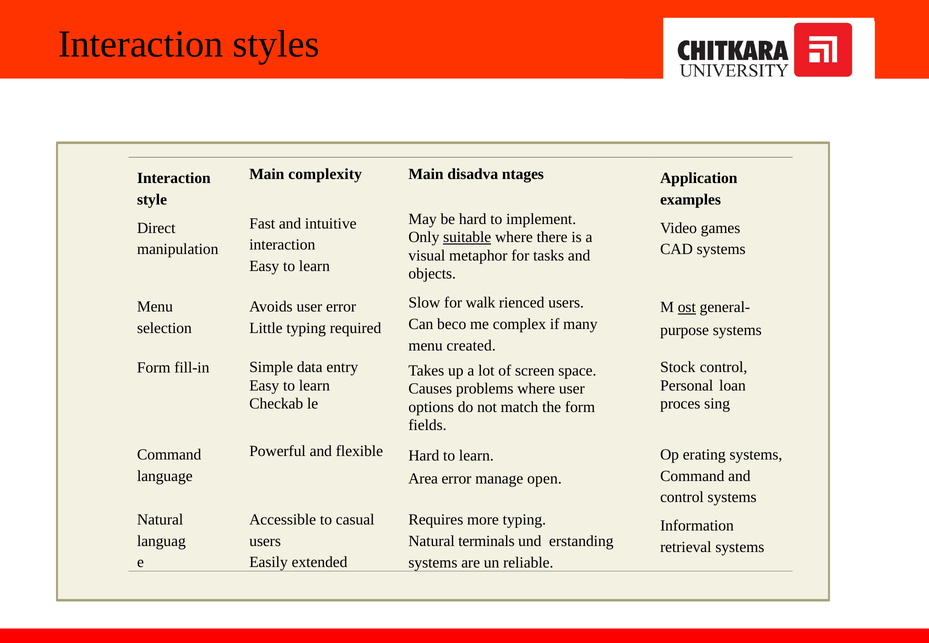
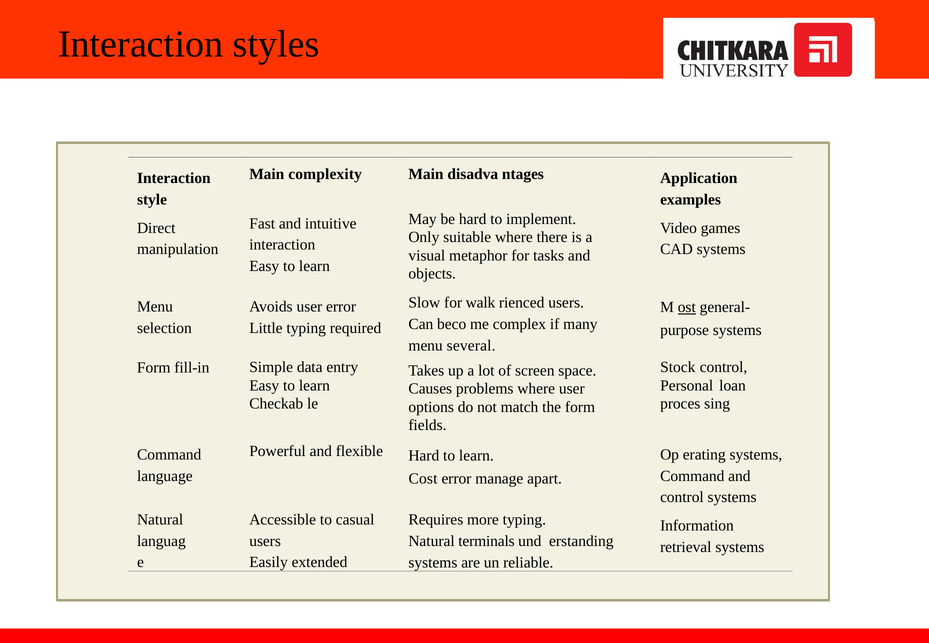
suitable underline: present -> none (467, 238)
created: created -> several (471, 346)
Area: Area -> Cost (423, 479)
open: open -> apart (545, 479)
